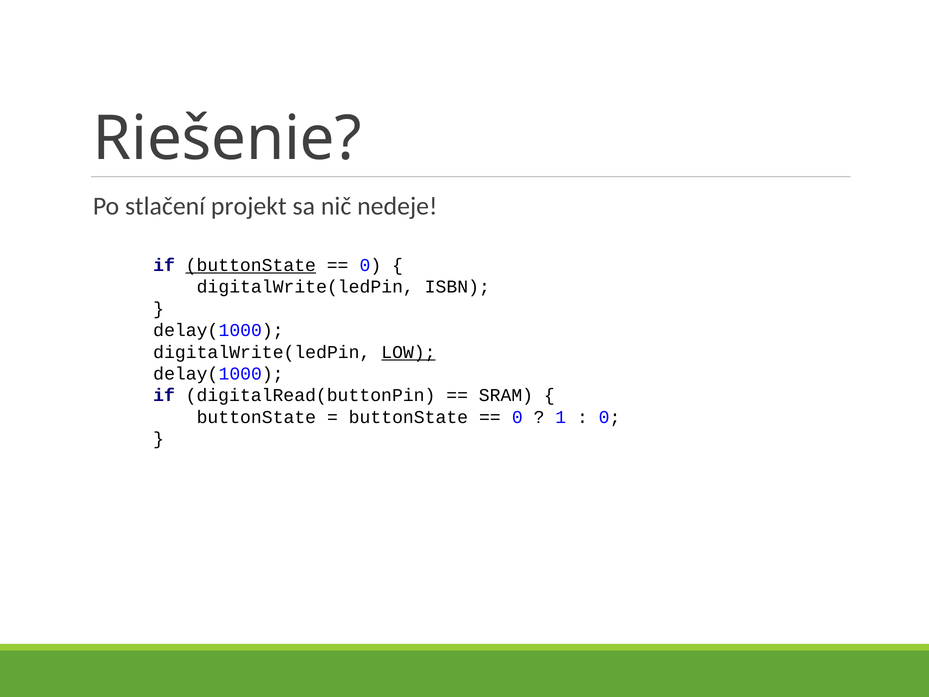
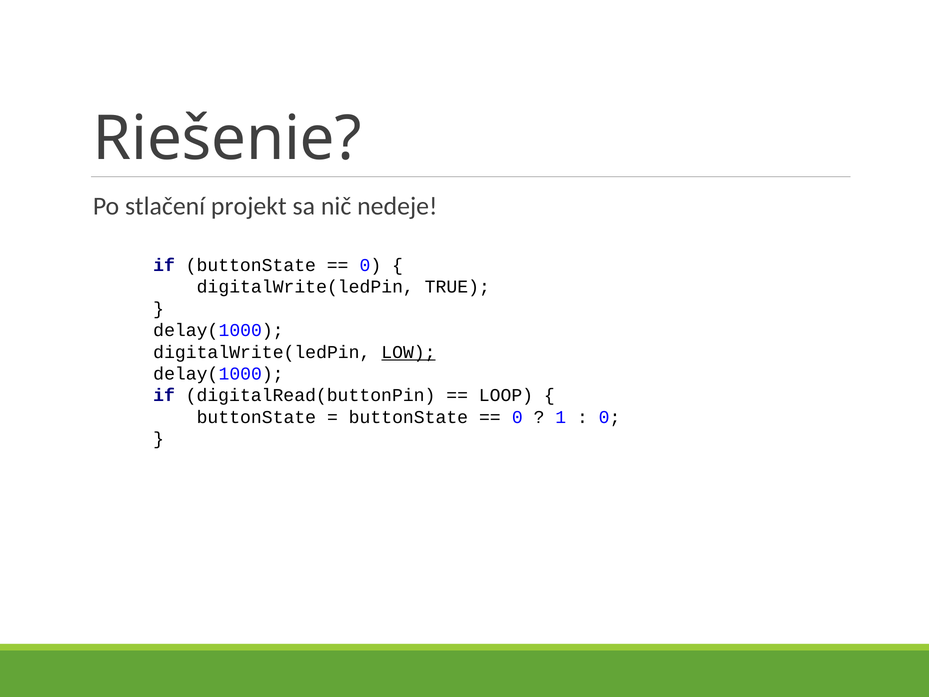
buttonState underline: present -> none (251, 265)
ISBN: ISBN -> TRUE (457, 287)
SRAM: SRAM -> LOOP (506, 395)
